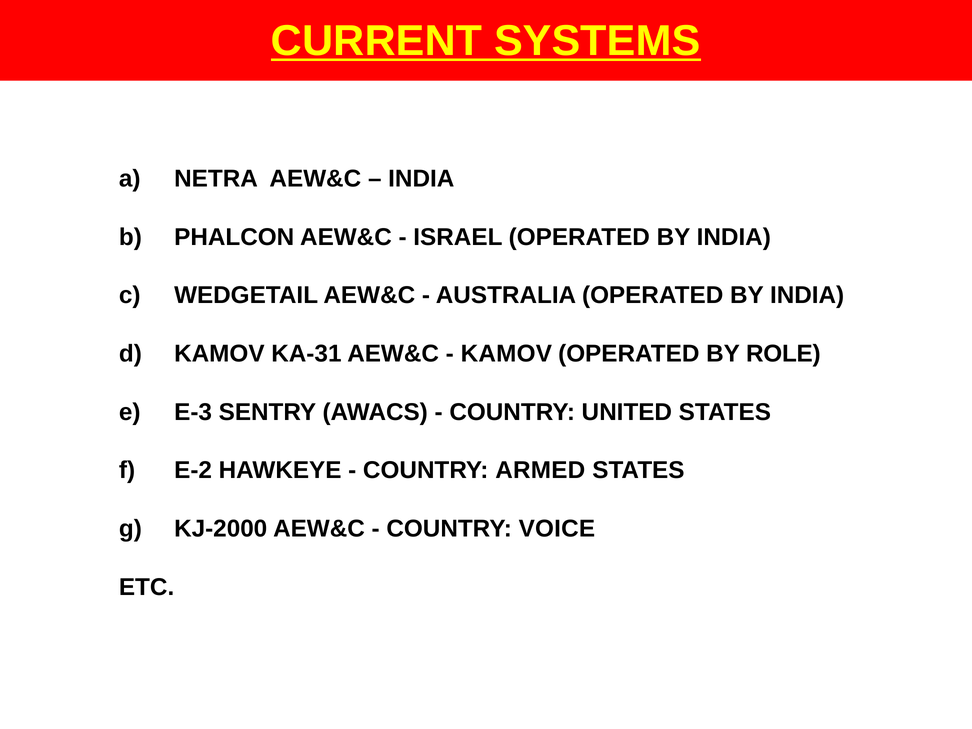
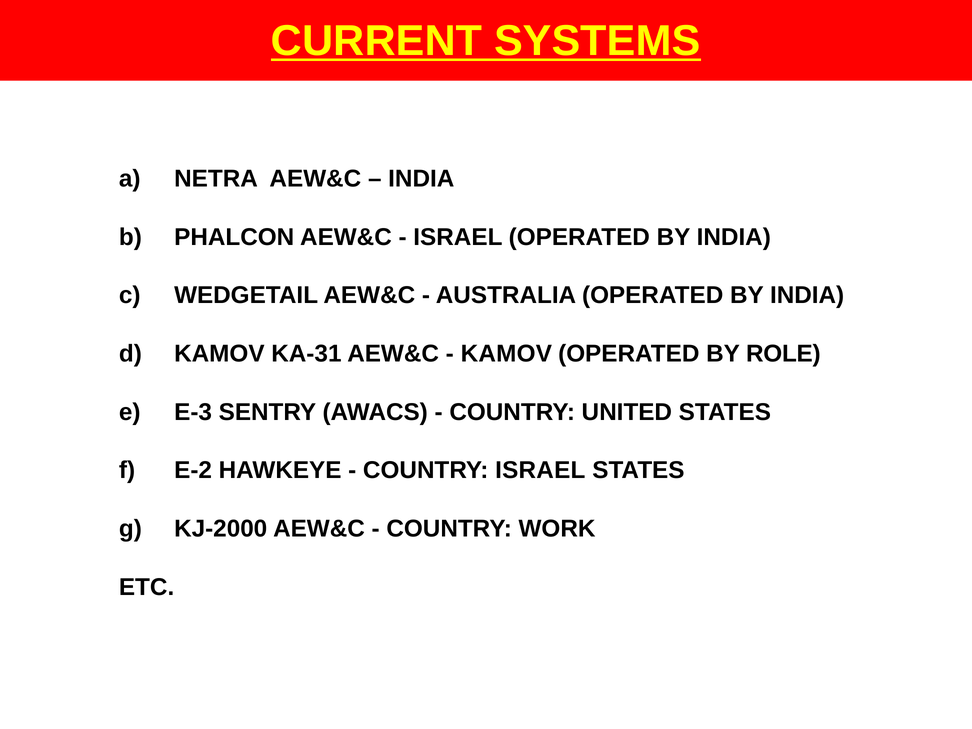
COUNTRY ARMED: ARMED -> ISRAEL (540, 470)
VOICE: VOICE -> WORK (557, 529)
